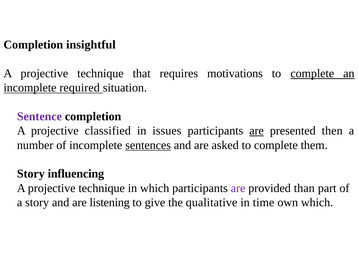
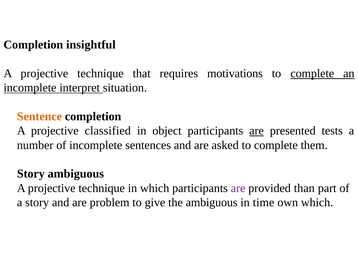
required: required -> interpret (80, 88)
Sentence colour: purple -> orange (39, 116)
issues: issues -> object (167, 131)
then: then -> tests (332, 131)
sentences underline: present -> none (148, 145)
Story influencing: influencing -> ambiguous (76, 173)
listening: listening -> problem (110, 202)
the qualitative: qualitative -> ambiguous (212, 202)
